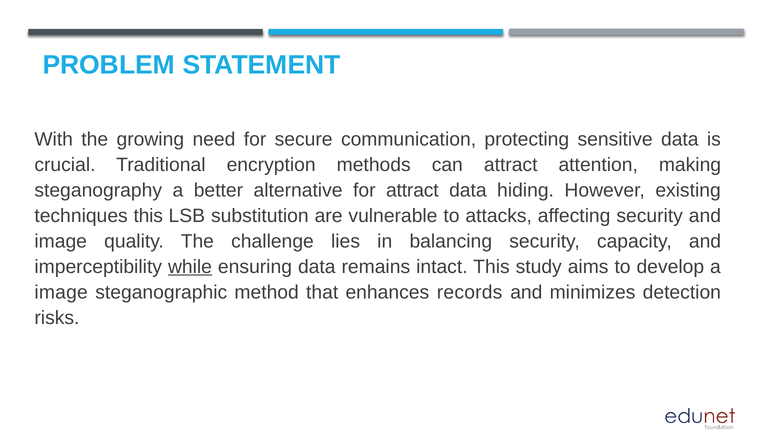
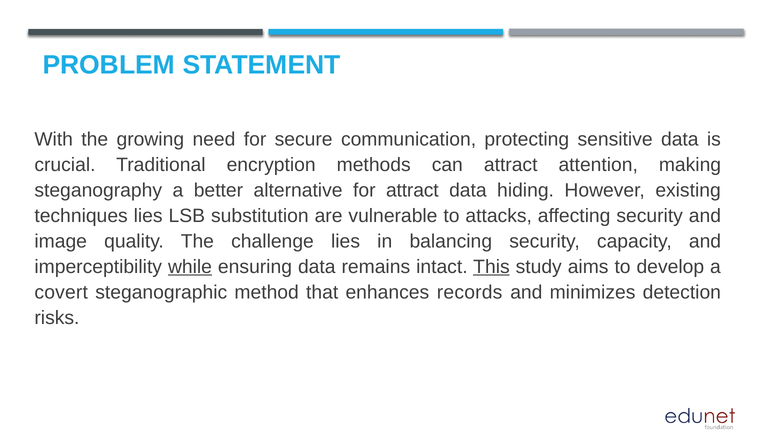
techniques this: this -> lies (148, 216)
This underline: none -> present (491, 267)
image: image -> covert (61, 292)
